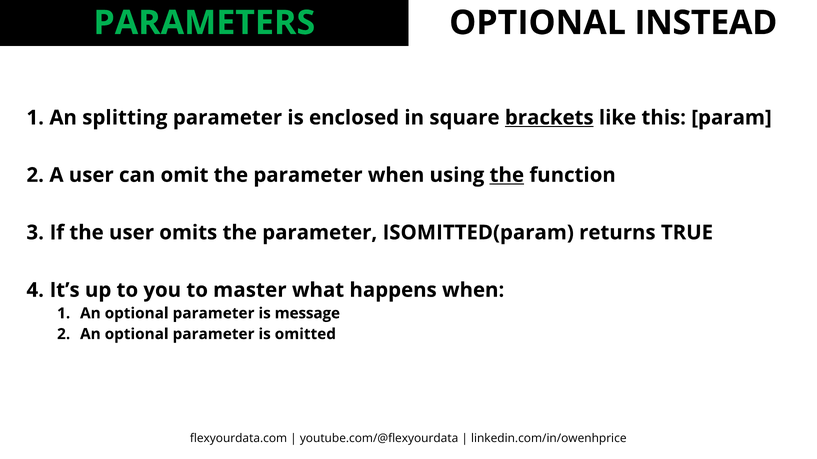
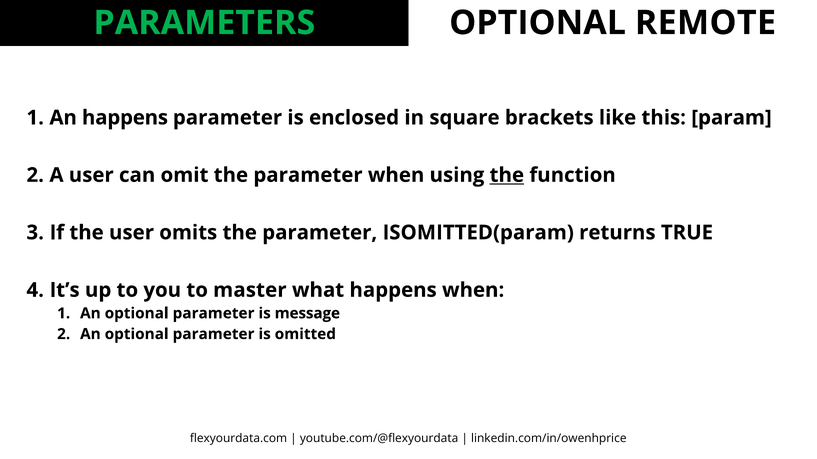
INSTEAD: INSTEAD -> REMOTE (705, 23)
An splitting: splitting -> happens (125, 118)
brackets underline: present -> none (549, 118)
